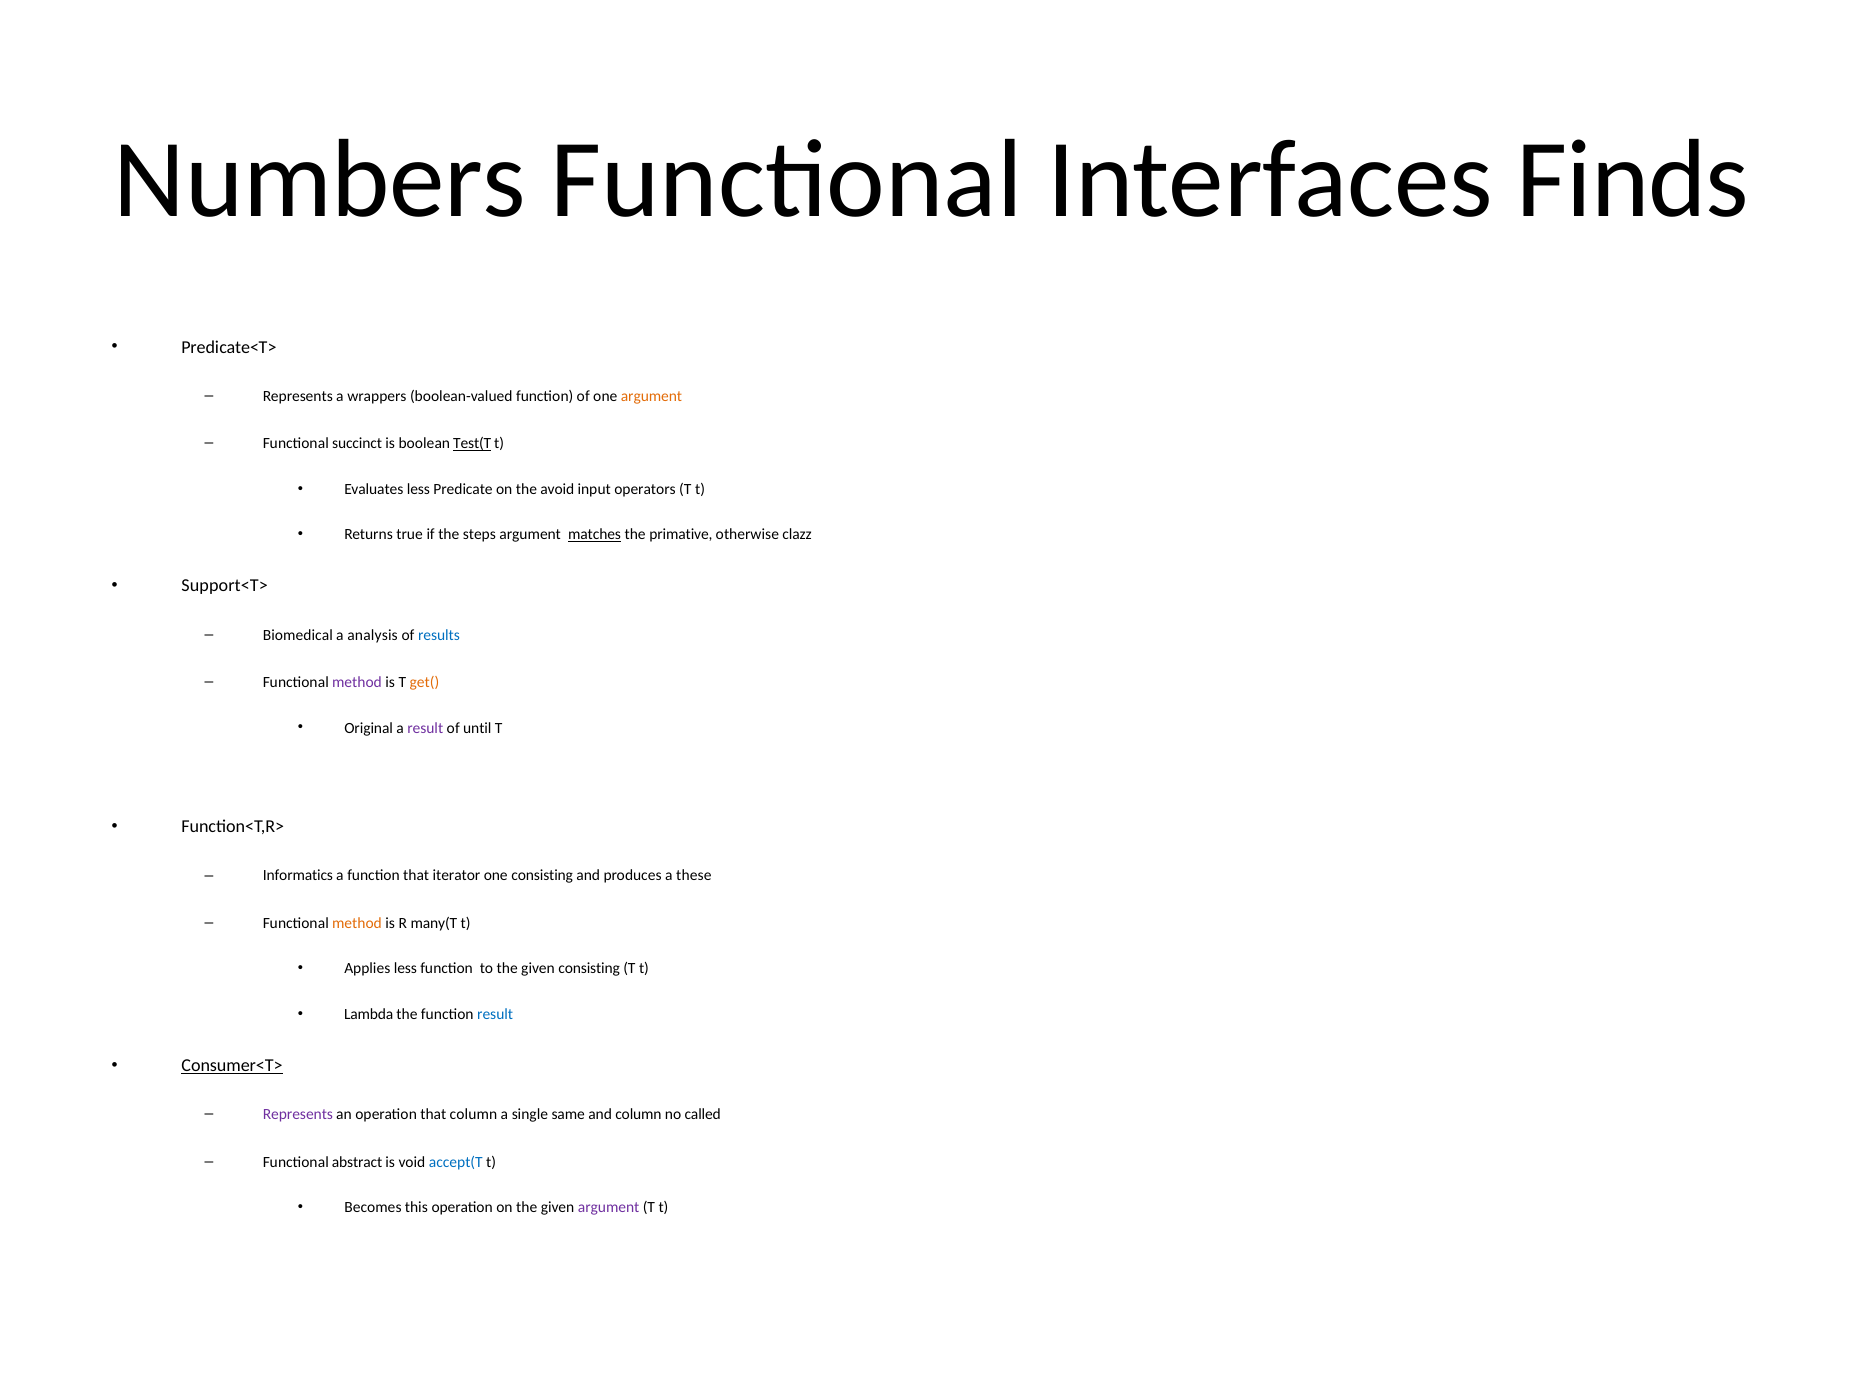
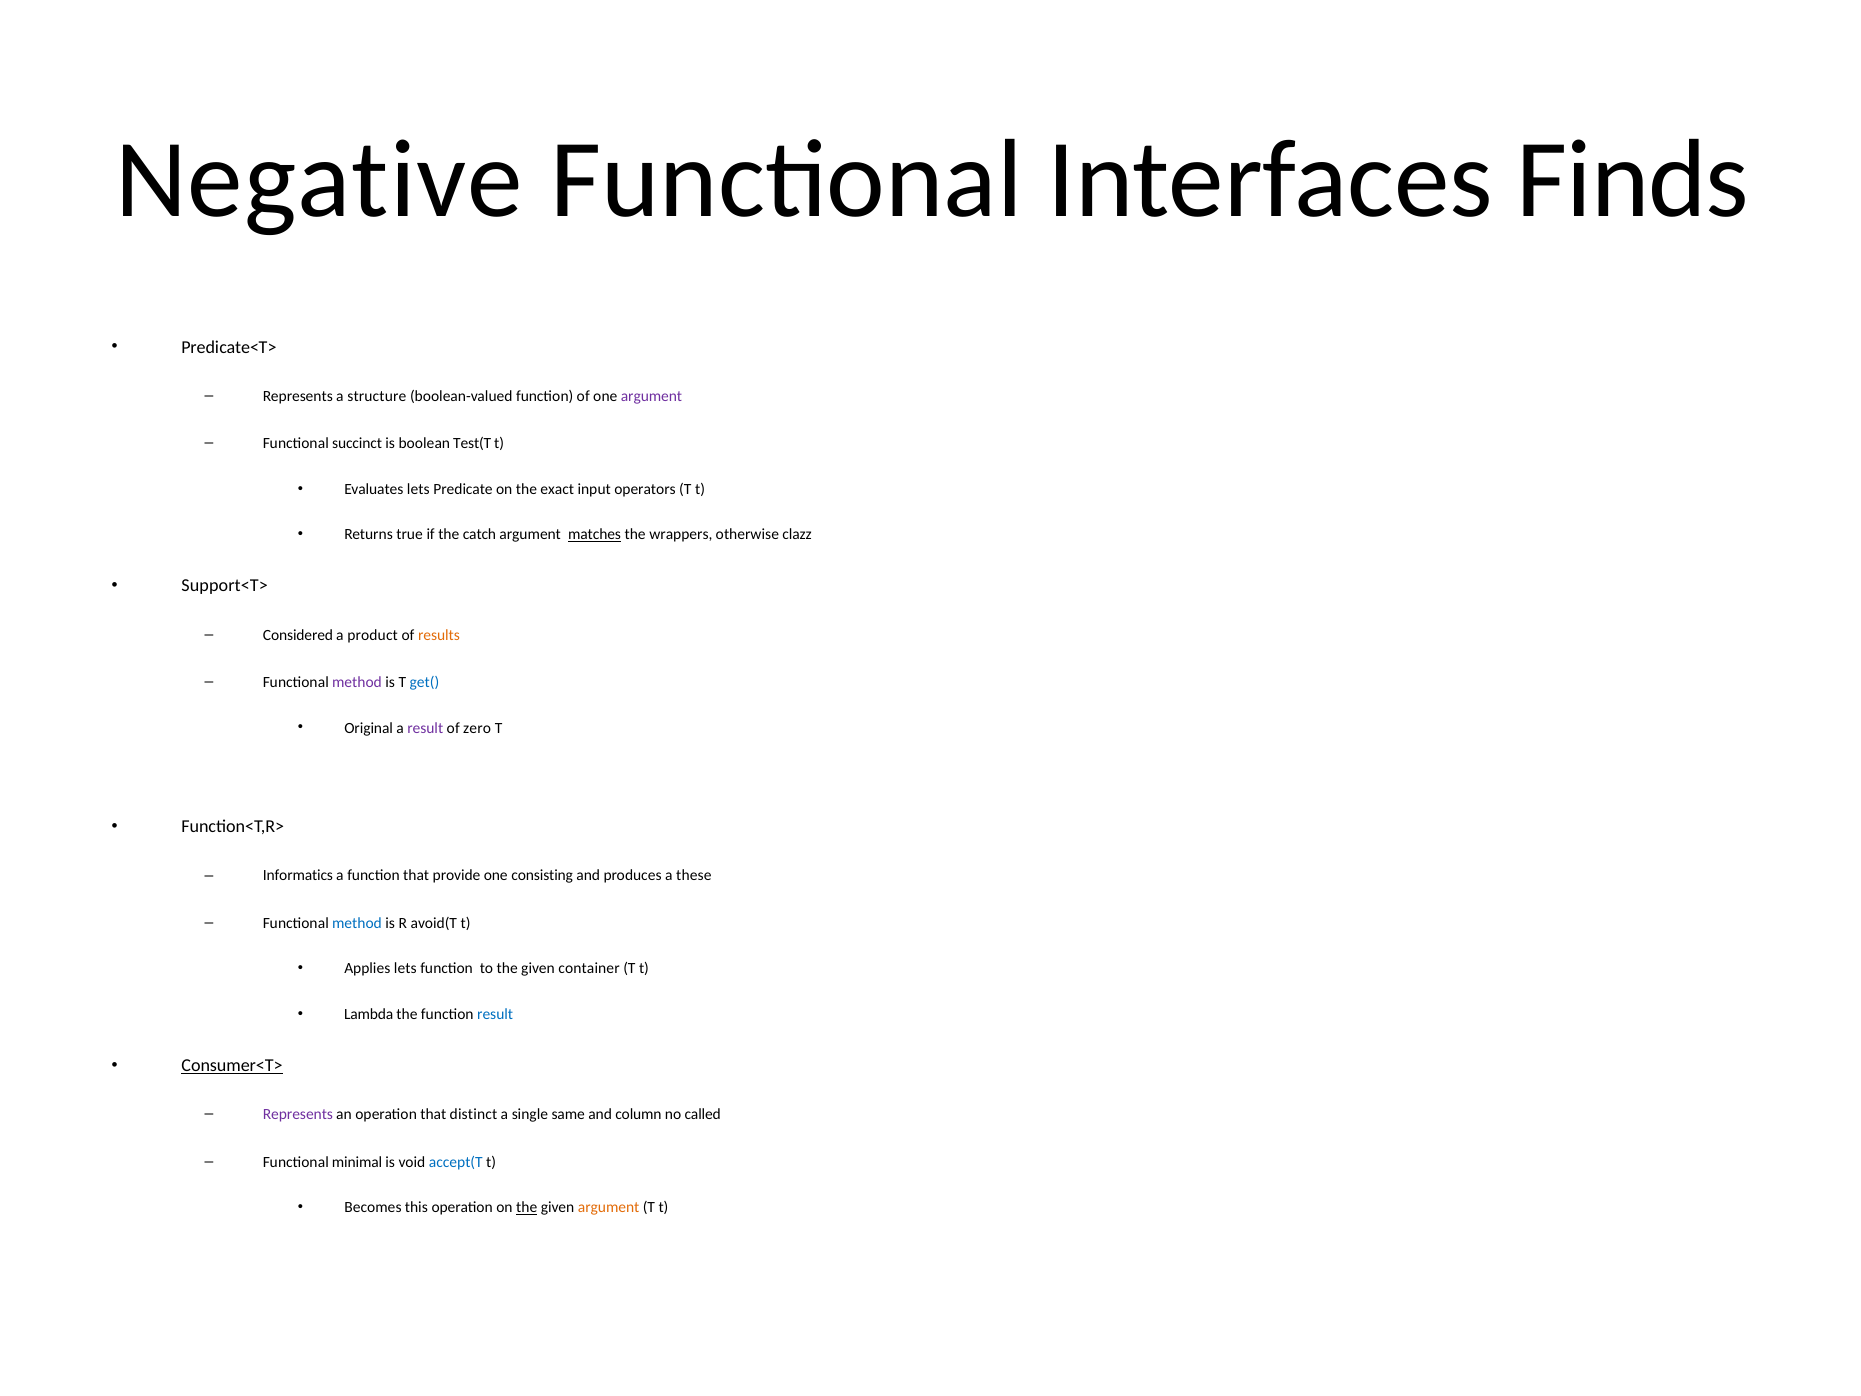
Numbers: Numbers -> Negative (319, 180)
wrappers: wrappers -> structure (377, 396)
argument colour: orange -> purple (651, 396)
Test(T underline: present -> none (472, 444)
Evaluates less: less -> lets (418, 489)
avoid: avoid -> exact (557, 489)
steps: steps -> catch (479, 535)
primative: primative -> wrappers (681, 535)
Biomedical: Biomedical -> Considered (298, 635)
analysis: analysis -> product (373, 635)
results colour: blue -> orange (439, 635)
get( colour: orange -> blue (424, 682)
until: until -> zero (477, 728)
iterator: iterator -> provide (457, 876)
method colour: orange -> blue (357, 923)
many(T: many(T -> avoid(T (434, 923)
Applies less: less -> lets (405, 969)
given consisting: consisting -> container (589, 969)
that column: column -> distinct (473, 1114)
abstract: abstract -> minimal (357, 1162)
the underline: none -> present (527, 1207)
argument colour: purple -> orange (609, 1207)
